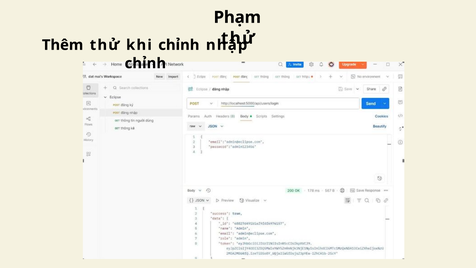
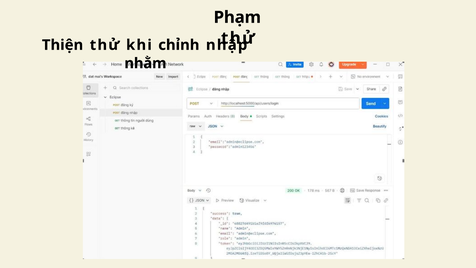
Thêm: Thêm -> Thiện (63, 45)
chỉnh: chỉnh -> nhằm (145, 63)
